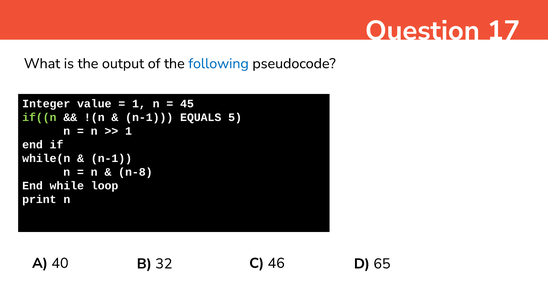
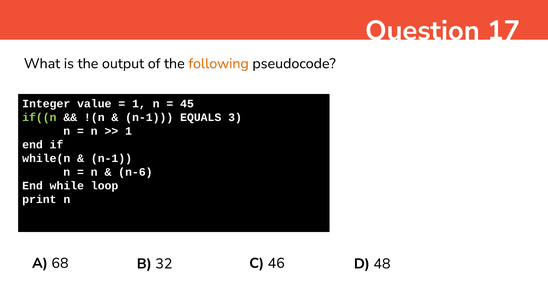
following colour: blue -> orange (219, 64)
5: 5 -> 3 (235, 117)
n-8: n-8 -> n-6 (135, 172)
40: 40 -> 68 (60, 263)
65: 65 -> 48 (382, 264)
